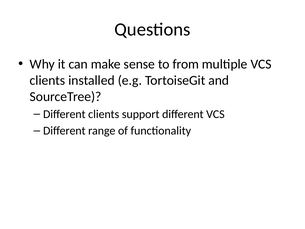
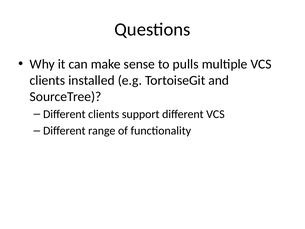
from: from -> pulls (186, 64)
